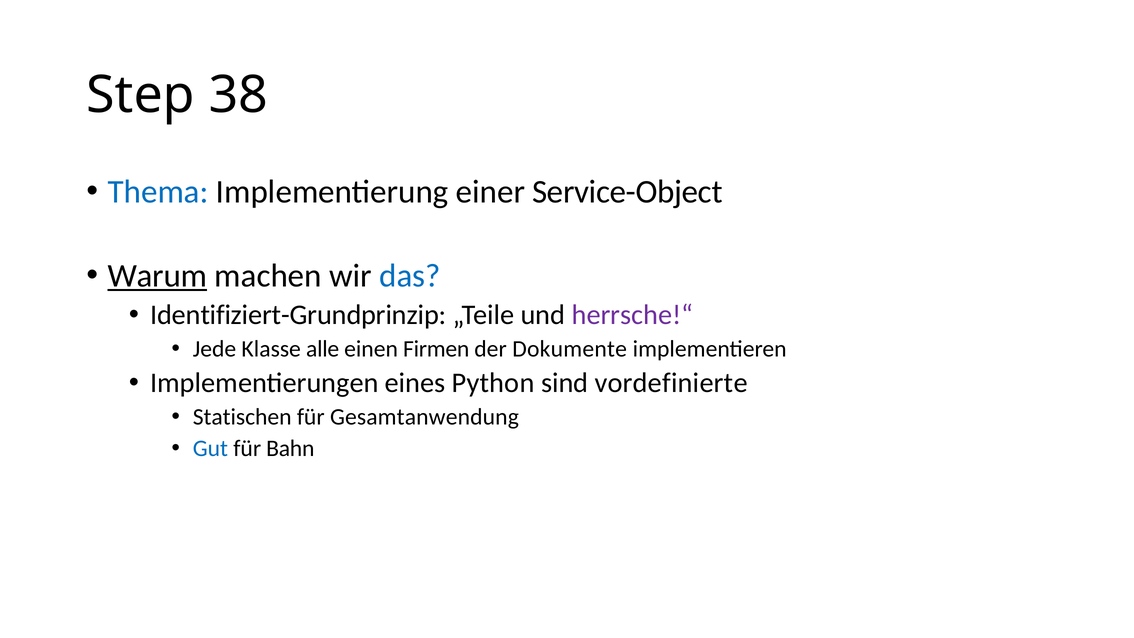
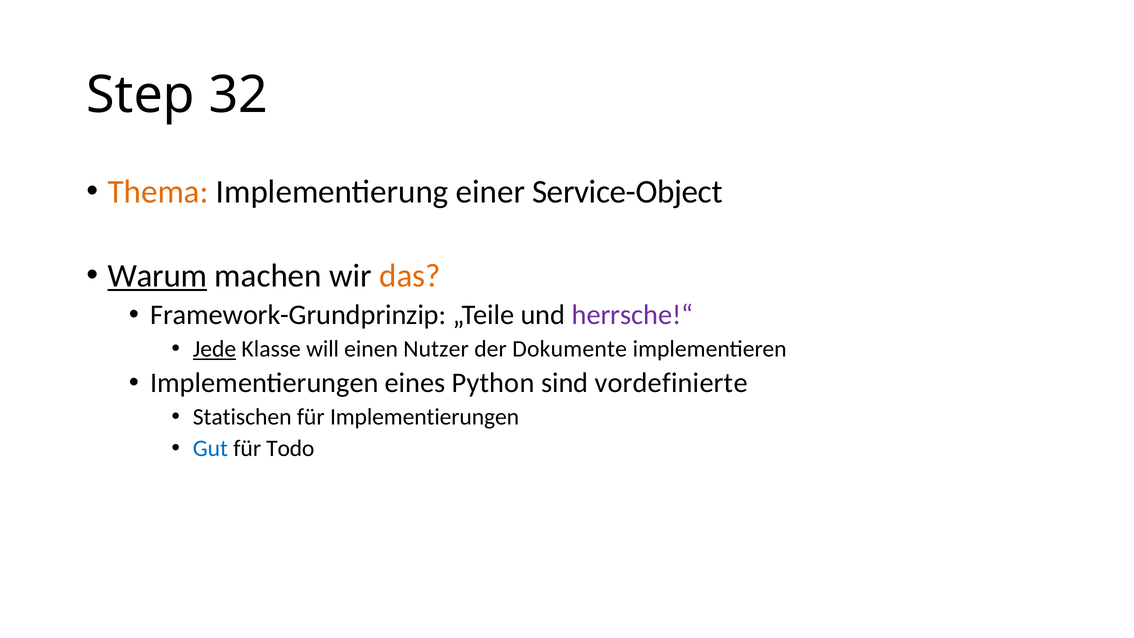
38: 38 -> 32 (238, 95)
Thema colour: blue -> orange (158, 192)
das colour: blue -> orange (410, 276)
Identifiziert-Grundprinzip: Identifiziert-Grundprinzip -> Framework-Grundprinzip (298, 315)
Jede underline: none -> present (214, 349)
alle: alle -> will (323, 349)
Firmen: Firmen -> Nutzer (436, 349)
für Gesamtanwendung: Gesamtanwendung -> Implementierungen (425, 417)
Bahn: Bahn -> Todo (290, 448)
